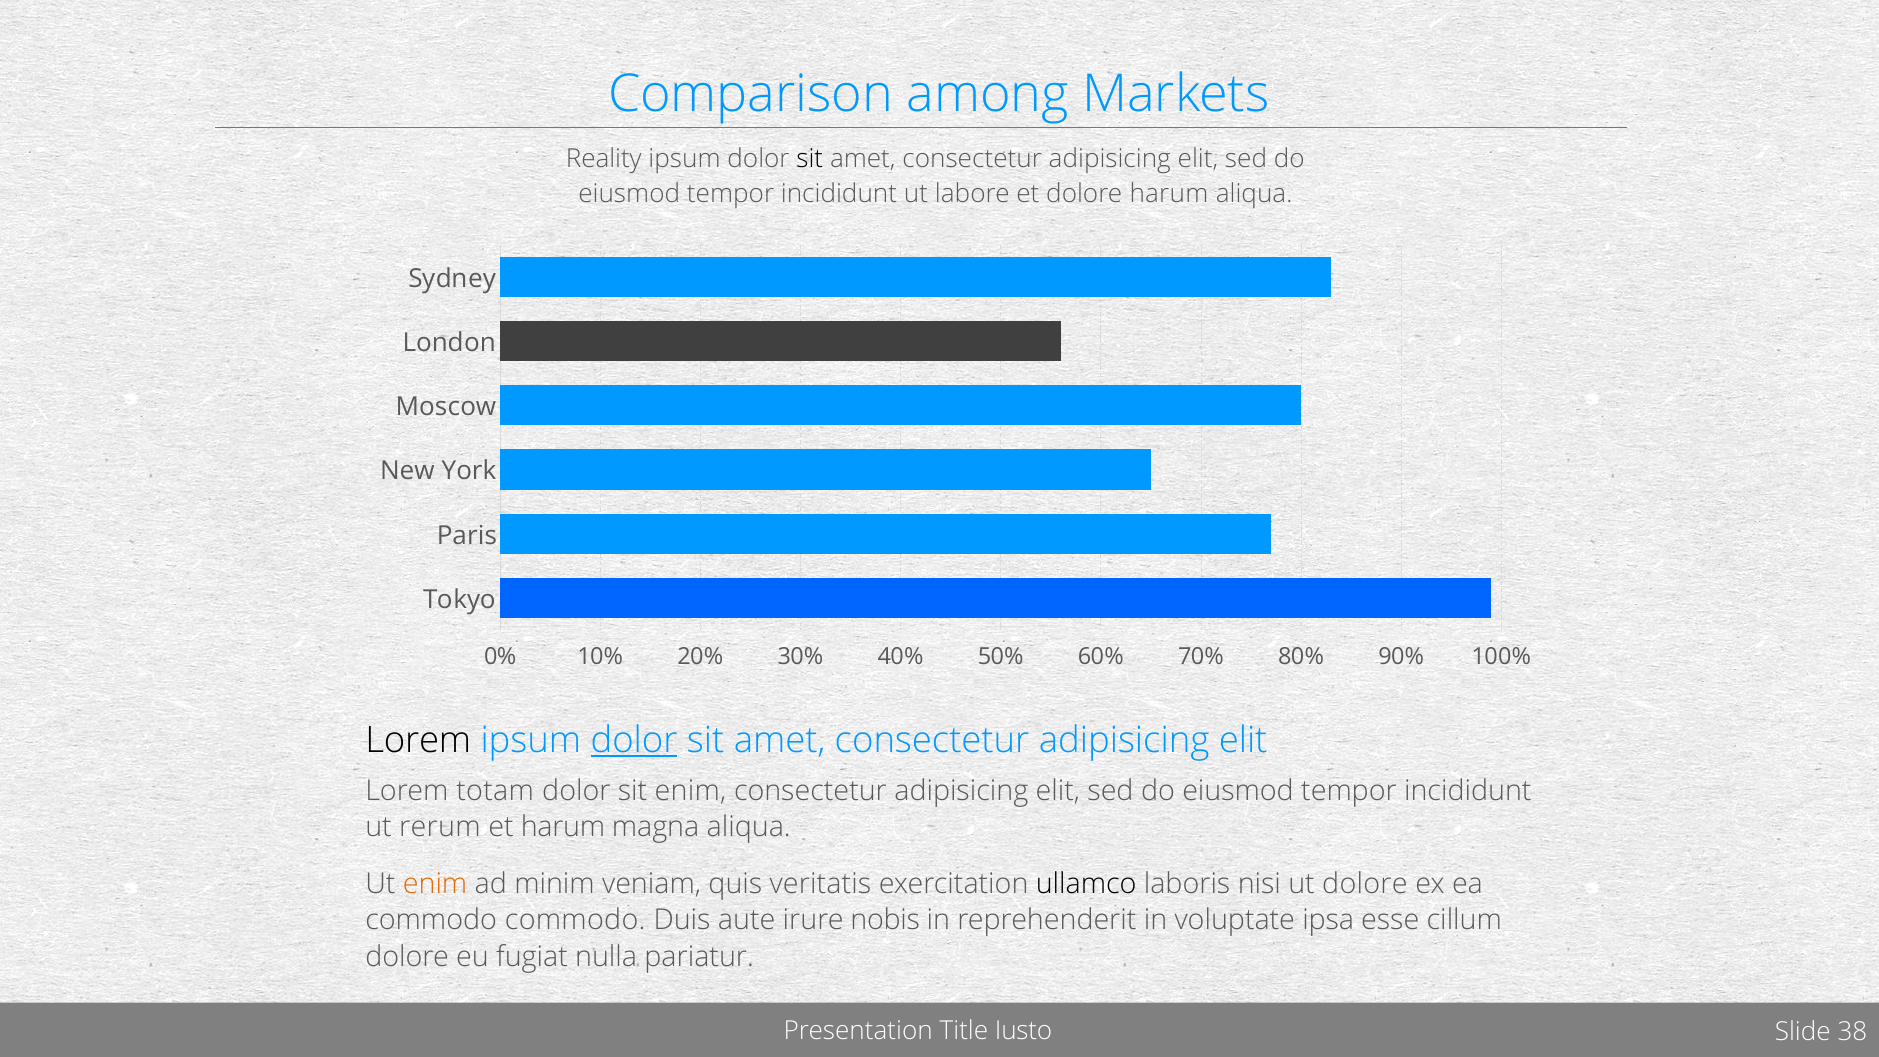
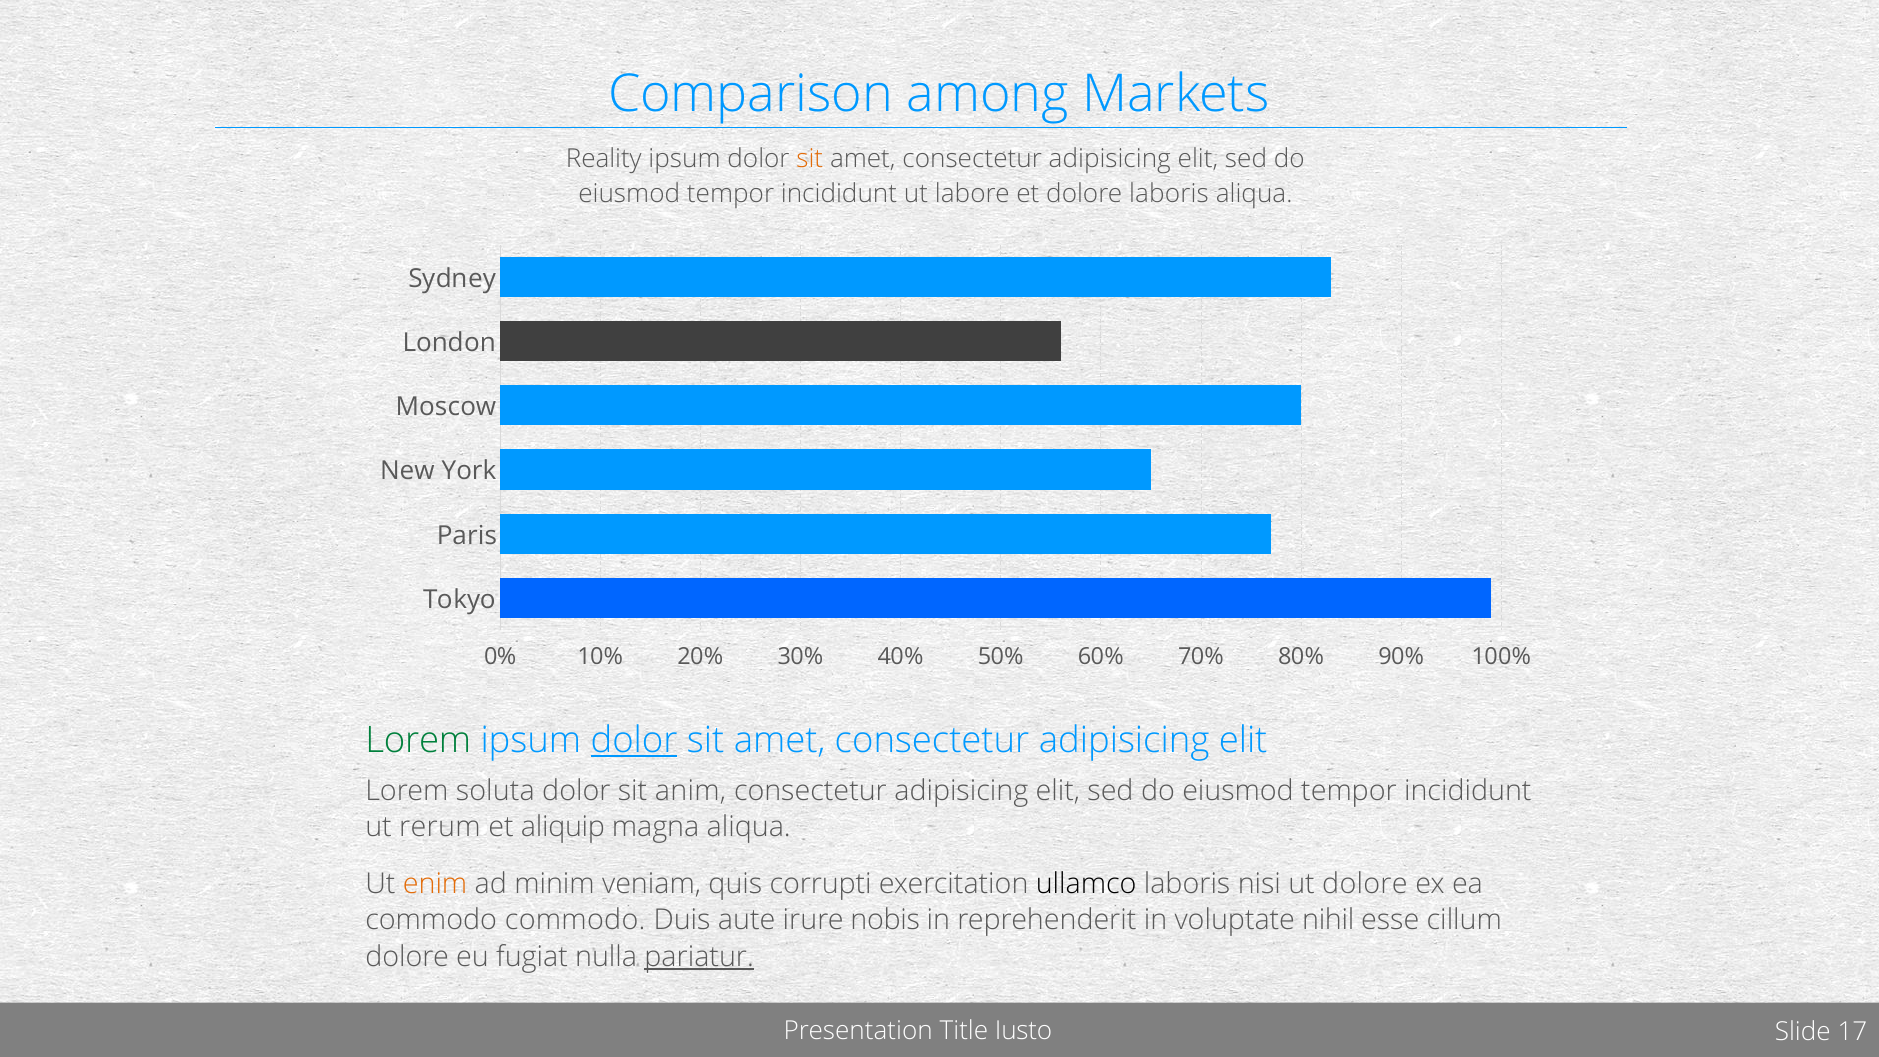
sit colour: black -> orange (810, 159)
dolore harum: harum -> laboris (1169, 194)
Lorem colour: black -> green (418, 740)
totam: totam -> soluta (495, 791)
sit enim: enim -> anim (690, 791)
et harum: harum -> aliquip (563, 827)
veritatis: veritatis -> corrupti (821, 884)
ipsa: ipsa -> nihil (1328, 920)
pariatur underline: none -> present (699, 957)
38: 38 -> 17 (1852, 1032)
